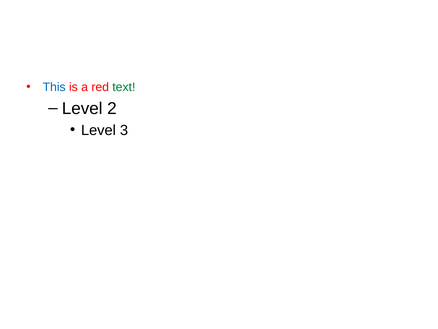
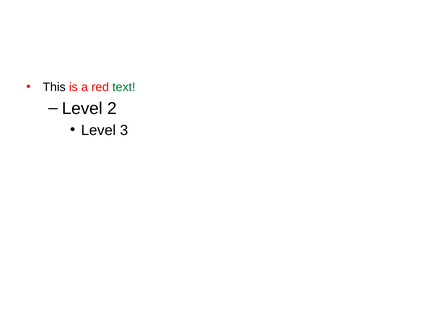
This colour: blue -> black (54, 87)
